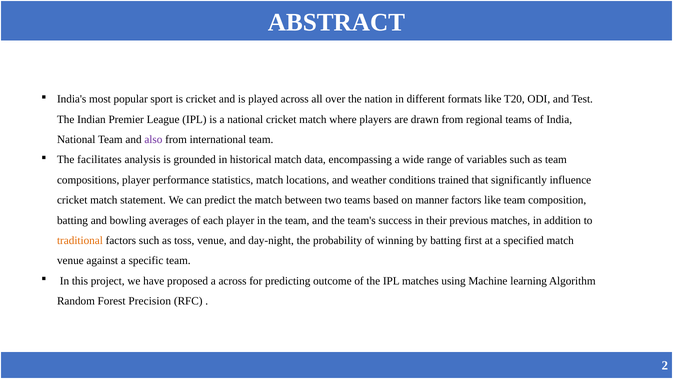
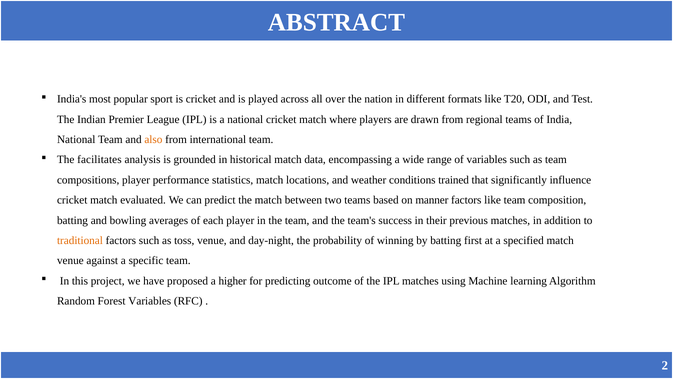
also colour: purple -> orange (153, 139)
statement: statement -> evaluated (143, 200)
a across: across -> higher (233, 281)
Forest Precision: Precision -> Variables (150, 301)
